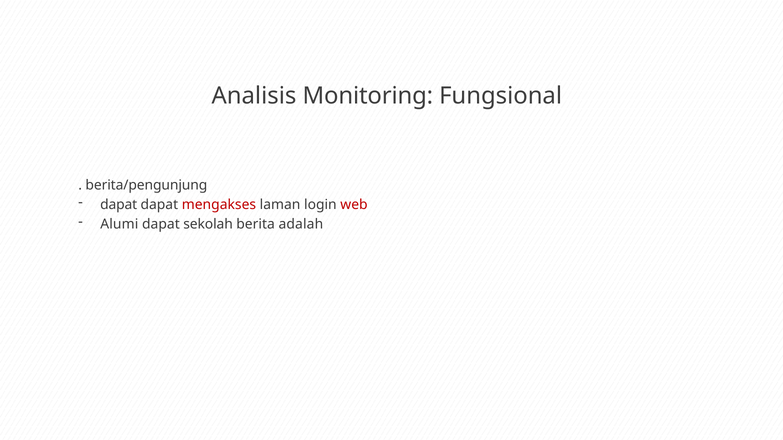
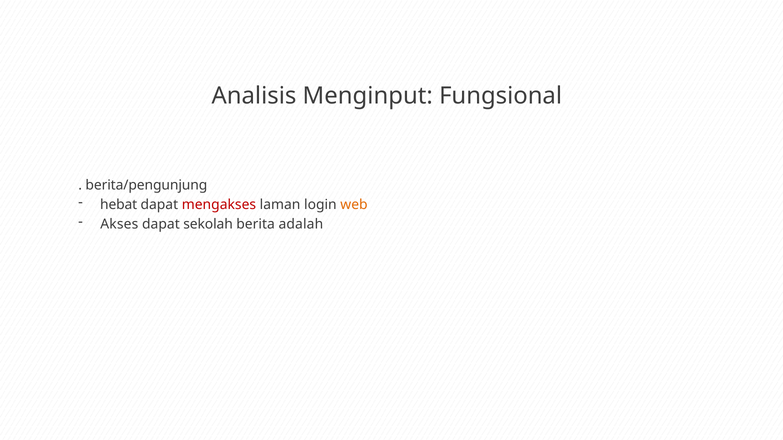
Monitoring: Monitoring -> Menginput (368, 96)
dapat: dapat -> hebat (119, 205)
web colour: red -> orange (354, 205)
Alumi: Alumi -> Akses (119, 225)
